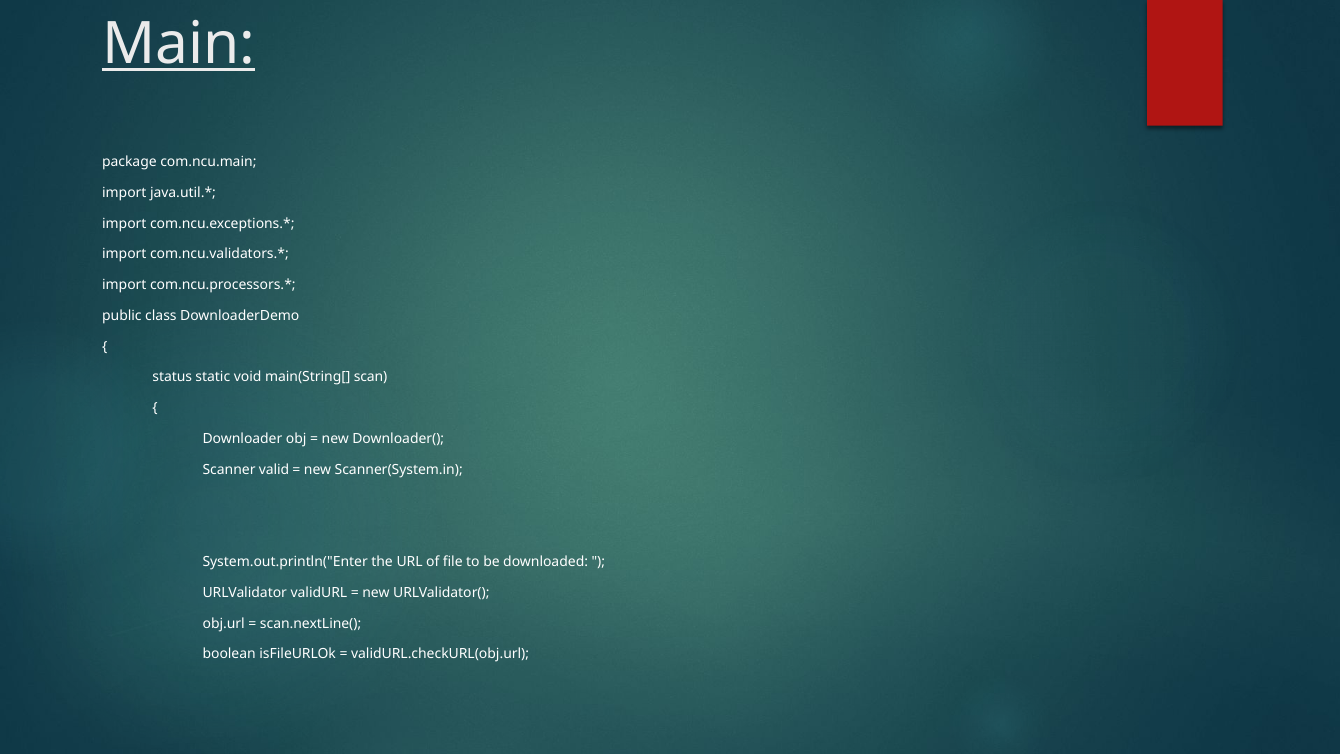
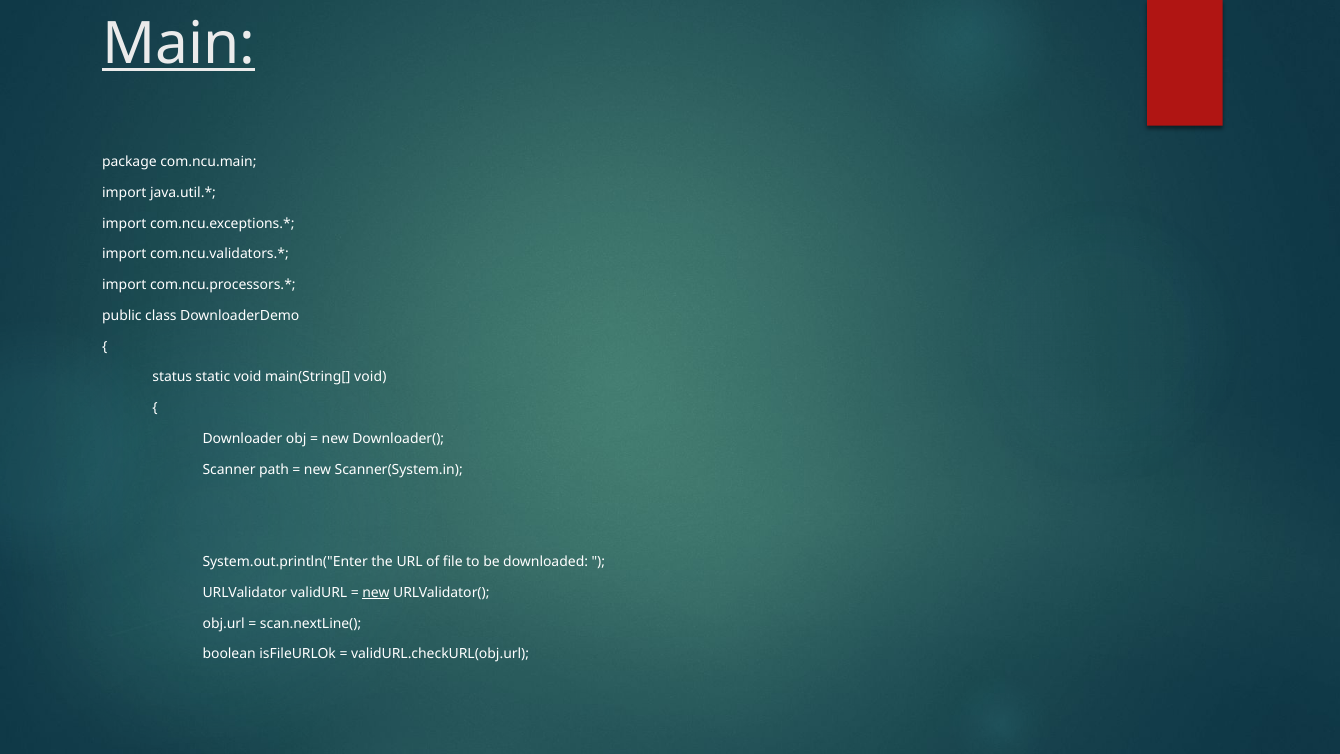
main(String[ scan: scan -> void (370, 377)
valid: valid -> path (274, 469)
new underline: none -> present (376, 592)
